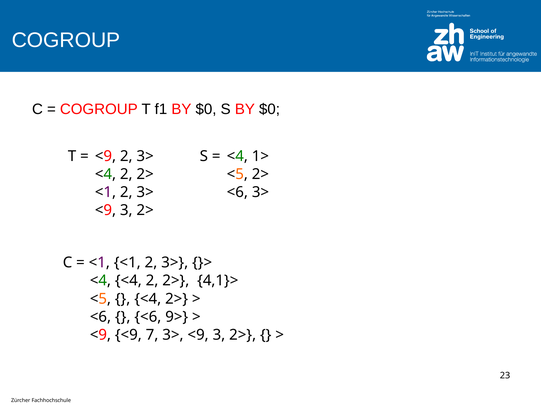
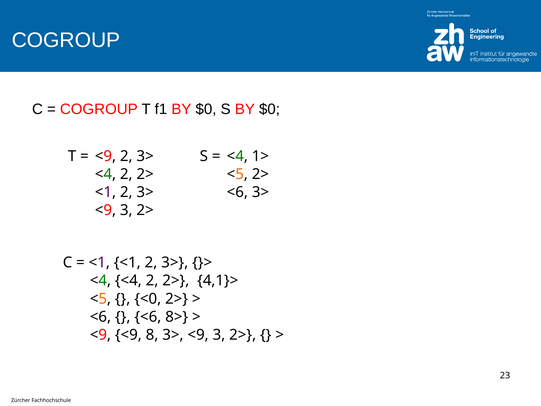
<4: <4 -> <0 (148, 299)
9>: 9> -> 8> (177, 317)
7: 7 -> 8 (152, 335)
